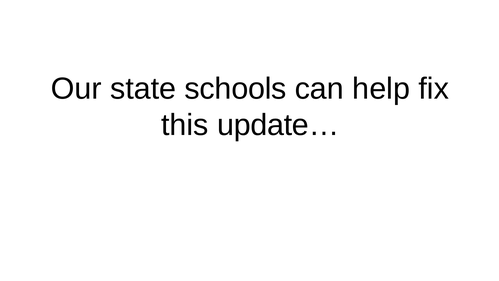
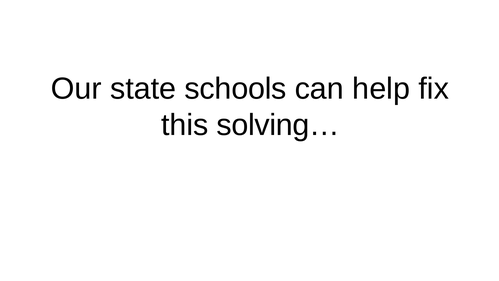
update…: update… -> solving… (278, 125)
